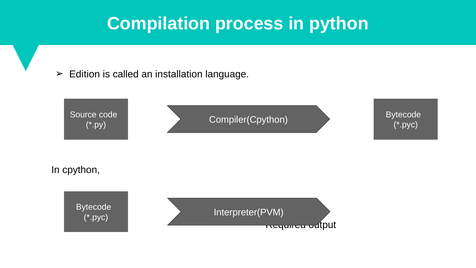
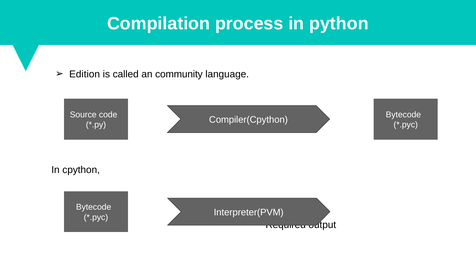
installation: installation -> community (179, 74)
